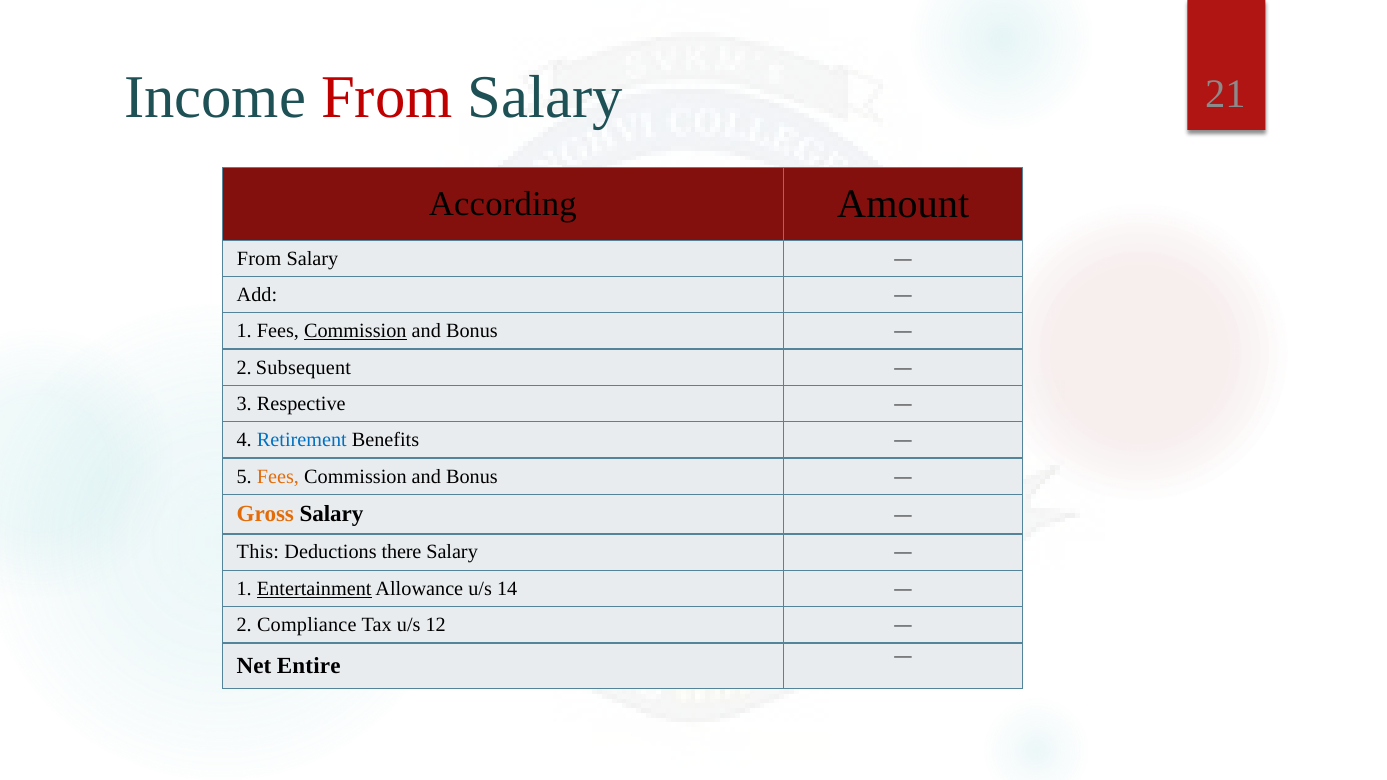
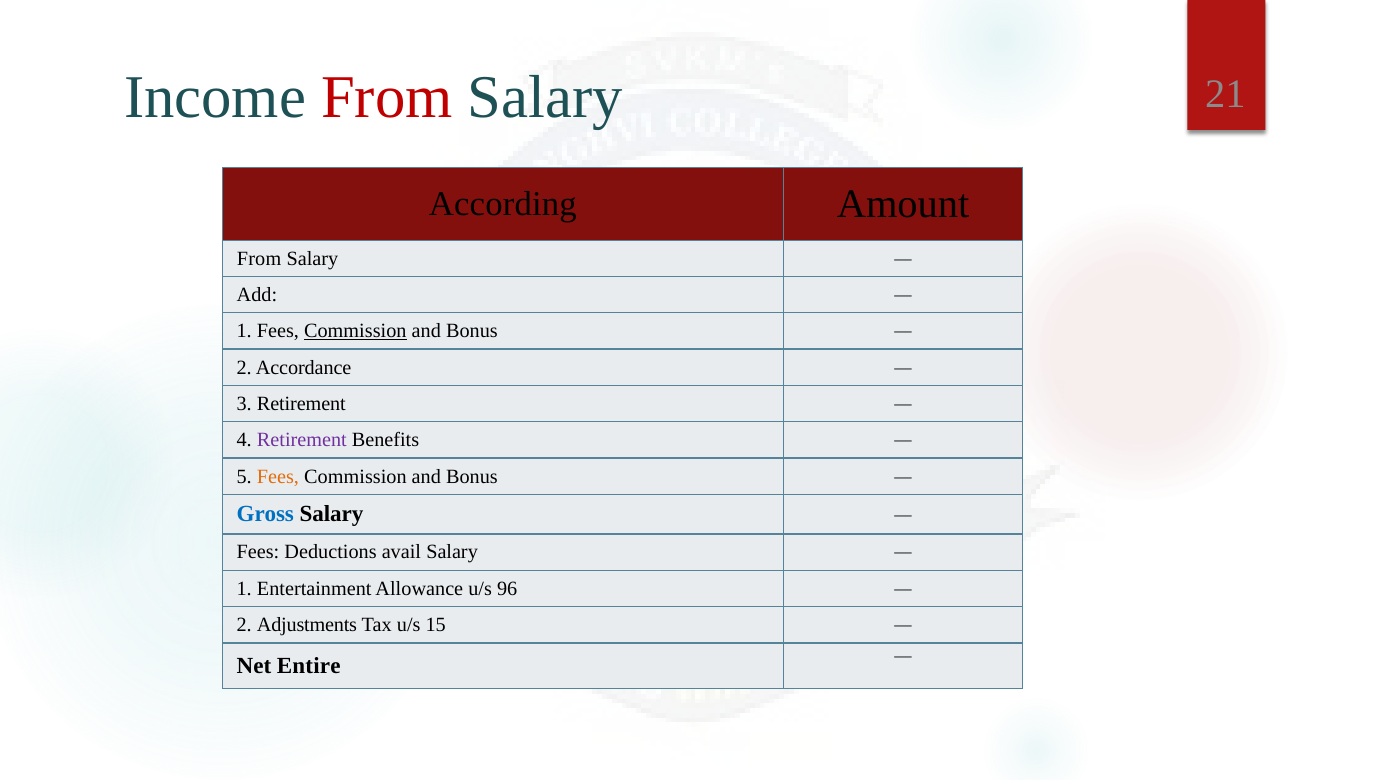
Subsequent: Subsequent -> Accordance (304, 367)
3 Respective: Respective -> Retirement (301, 404)
Retirement colour: blue -> purple (302, 440)
Gross colour: orange -> blue (265, 514)
This: This -> Fees (258, 552)
there: there -> avail (401, 552)
Entertainment underline: present -> none (314, 589)
14: 14 -> 96 (507, 589)
Compliance: Compliance -> Adjustments (307, 625)
12: 12 -> 15 (436, 625)
